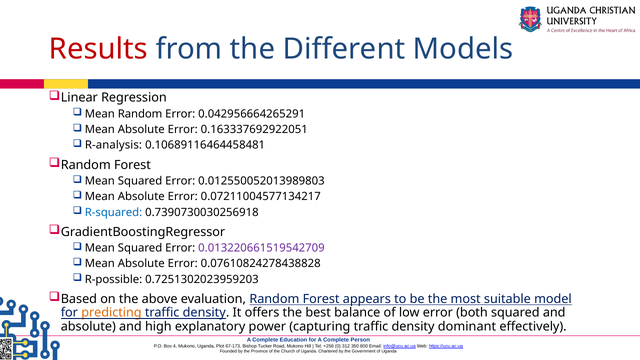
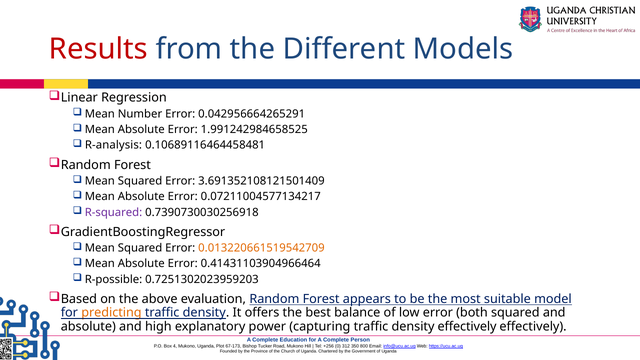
Mean Random: Random -> Number (140, 114)
0.163337692922051: 0.163337692922051 -> 1.991242984658525 (254, 130)
0.012550052013989803: 0.012550052013989803 -> 3.691352108121501409 (261, 181)
R-squared colour: blue -> purple (114, 212)
0.013220661519542709 colour: purple -> orange (261, 248)
0.07610824278438828: 0.07610824278438828 -> 0.41431103904966464 (261, 264)
density dominant: dominant -> effectively (467, 326)
